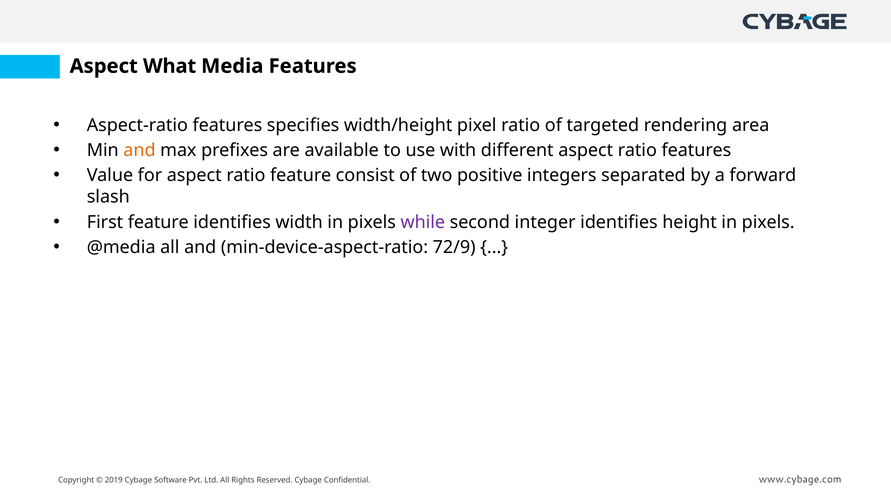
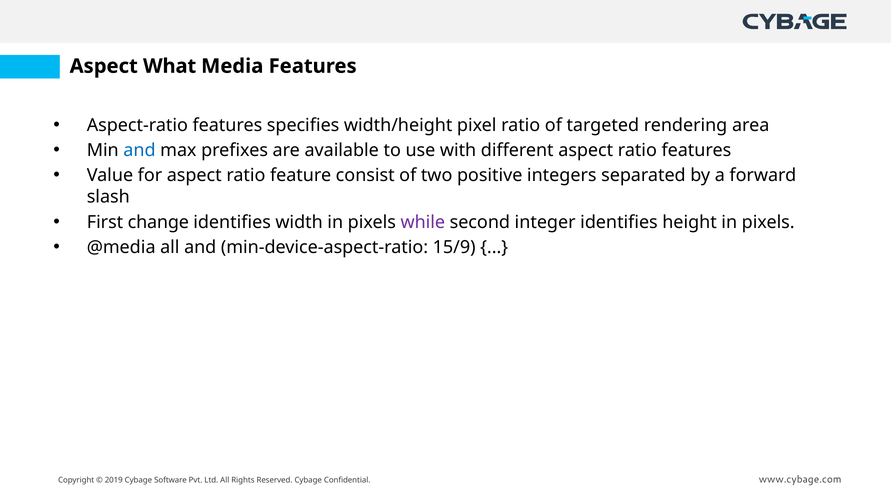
and colour: orange -> blue (139, 150)
First feature: feature -> change (158, 222)
72/9: 72/9 -> 15/9 (454, 247)
